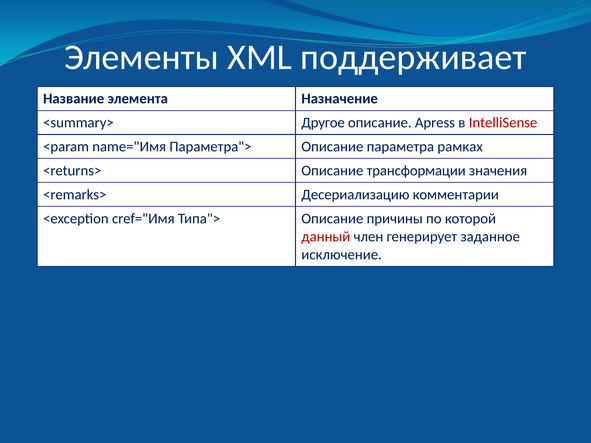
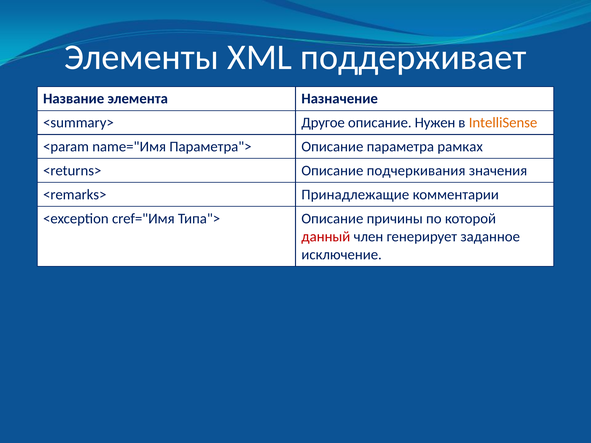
Apress: Apress -> Нужен (435, 123)
IntelliSense colour: red -> orange (503, 123)
трансформации: трансформации -> подчеркивания (416, 171)
Десериализацию: Десериализацию -> Принадлежащие (355, 195)
